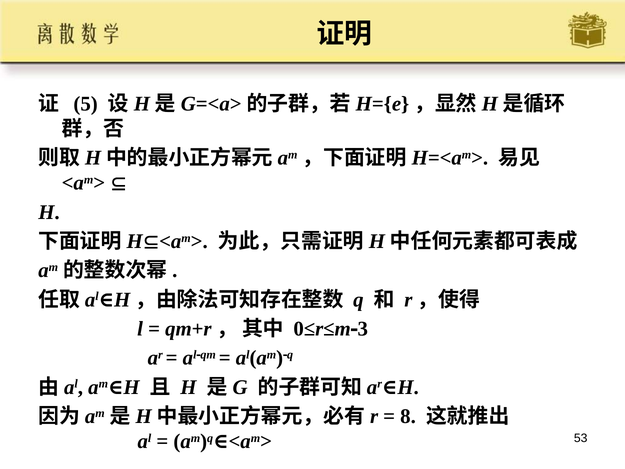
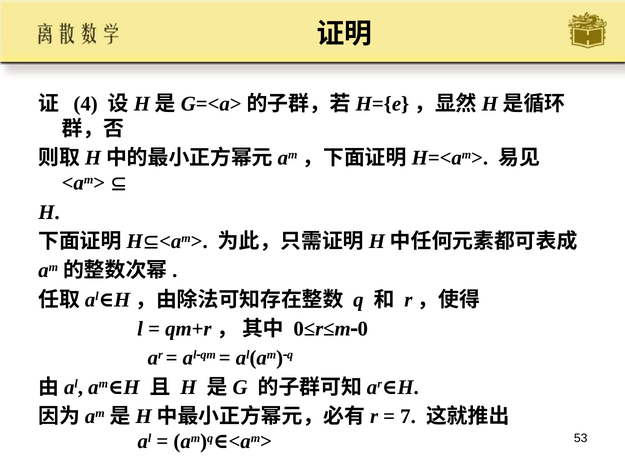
5: 5 -> 4 (86, 104)
3: 3 -> 0 (363, 329)
8: 8 -> 7 (408, 416)
